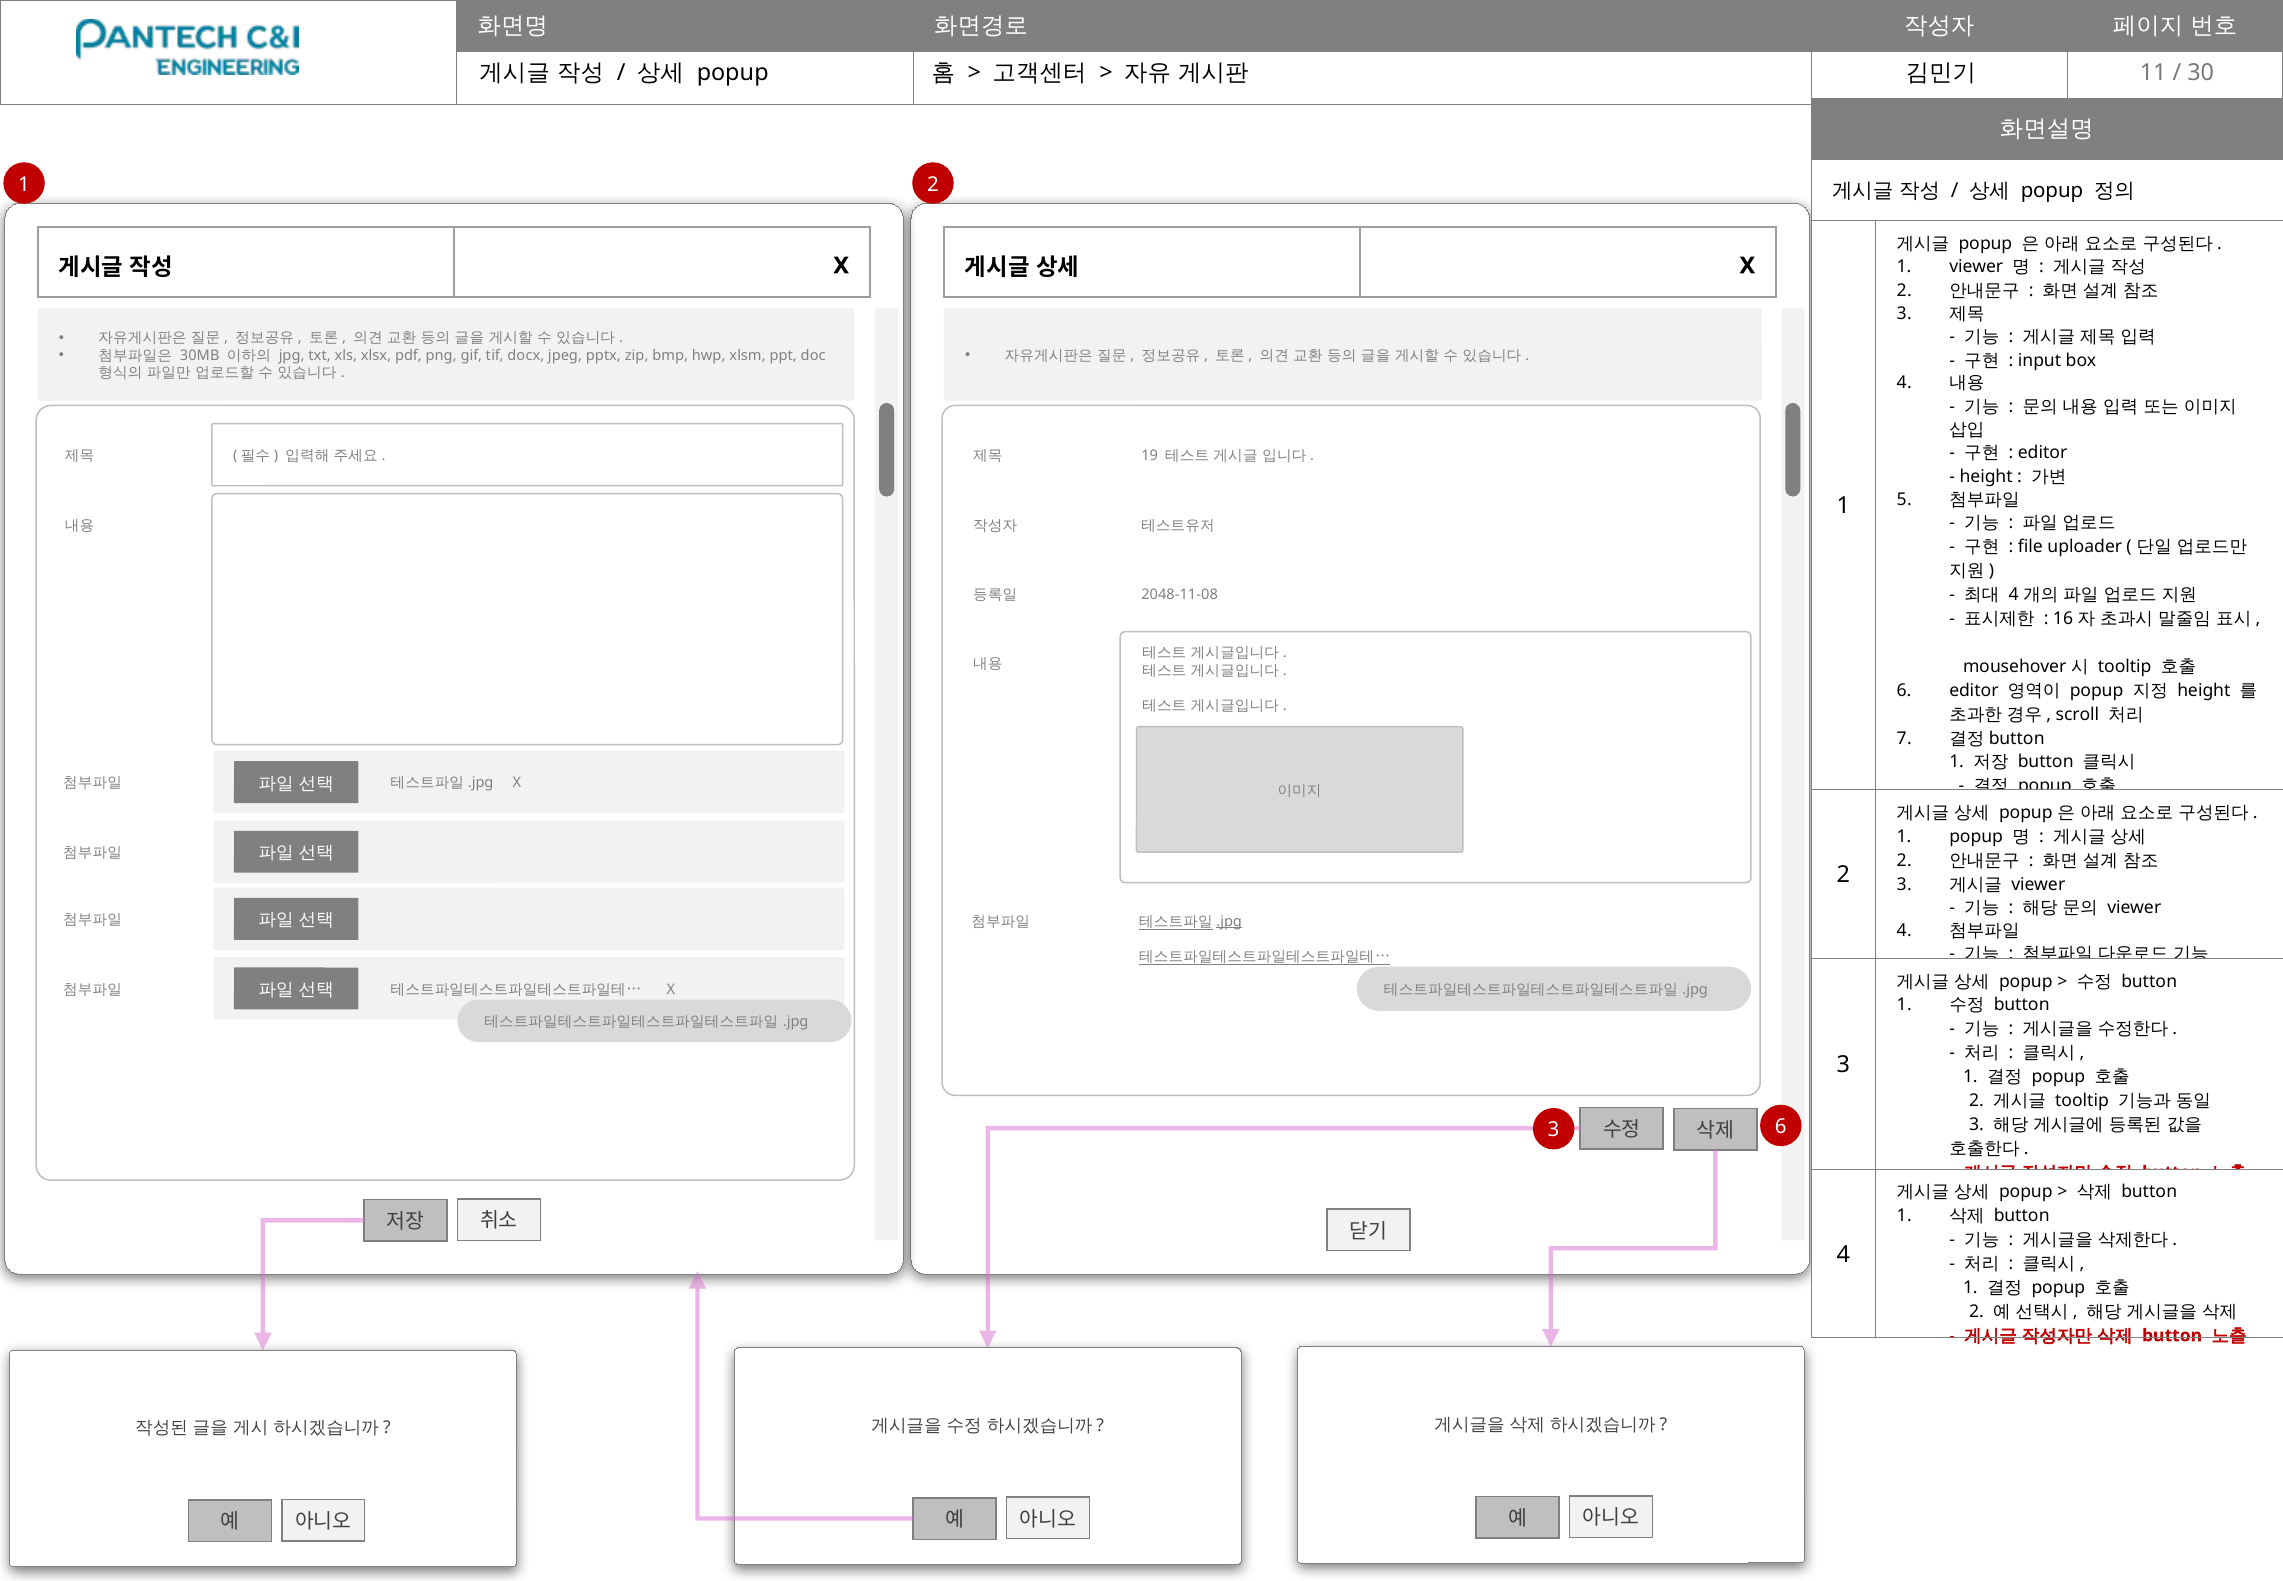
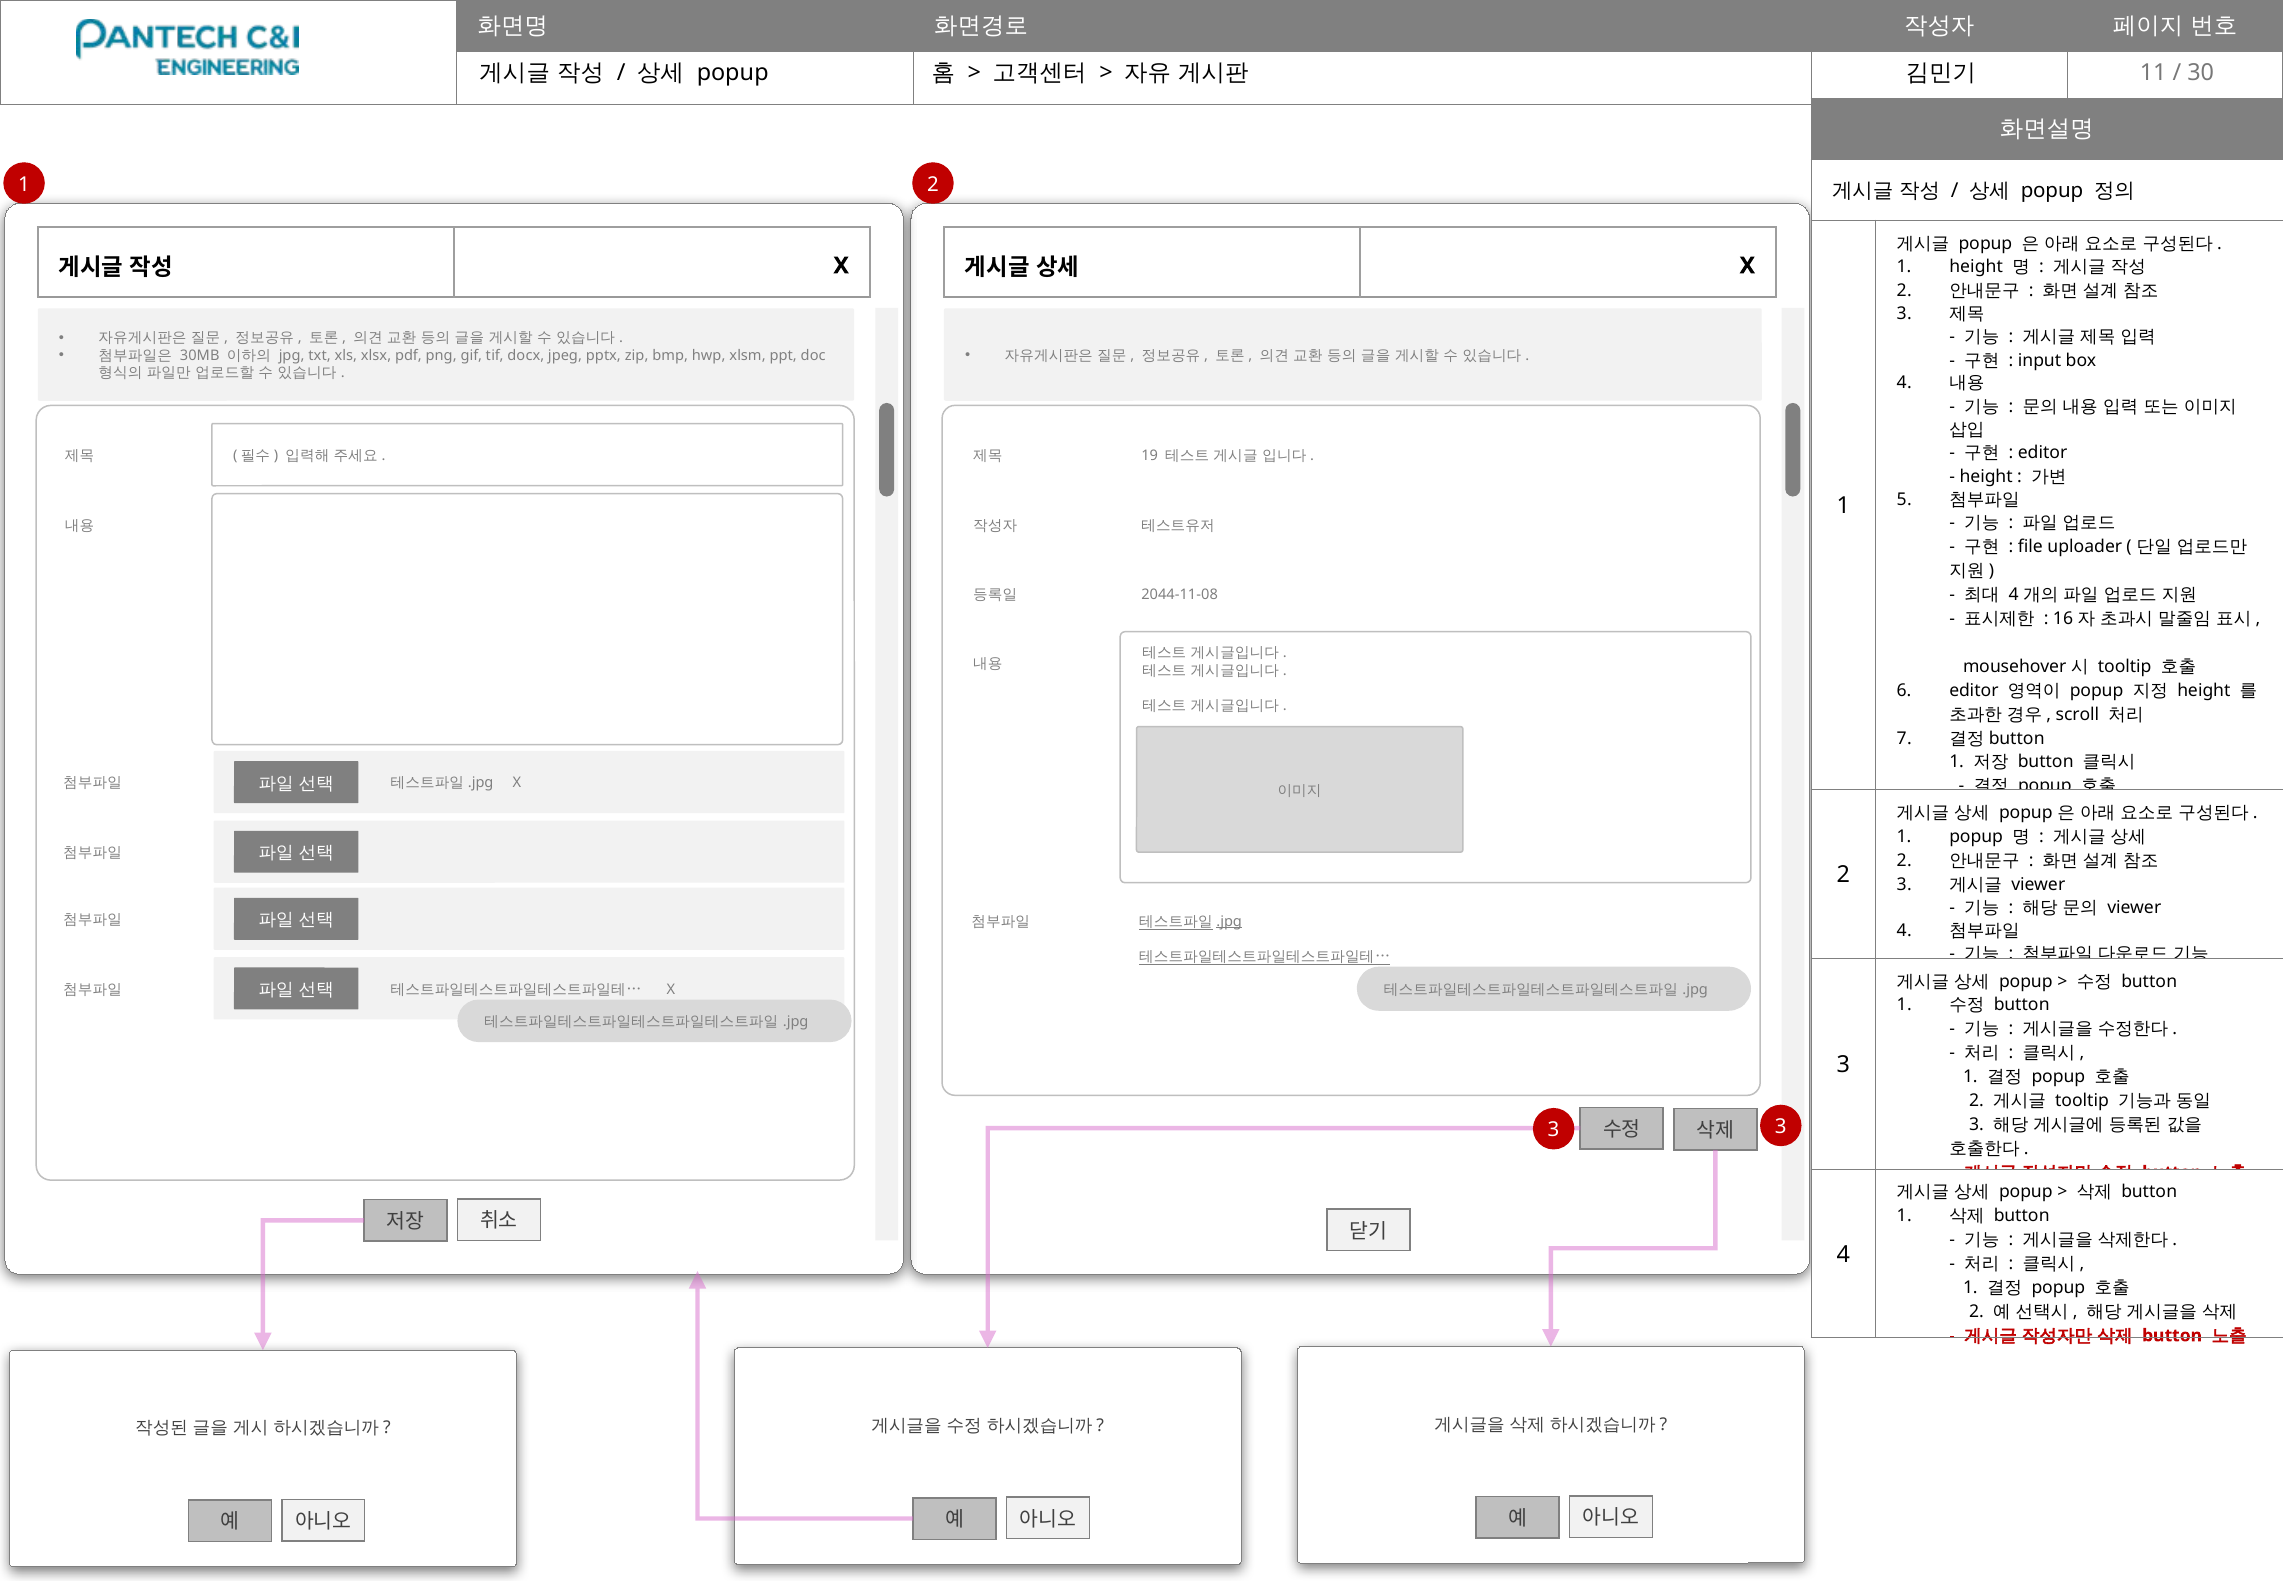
1 viewer: viewer -> height (1976, 267)
2048-11-08: 2048-11-08 -> 2044-11-08 (1180, 595)
6: 6 -> 3 (1781, 1126)
